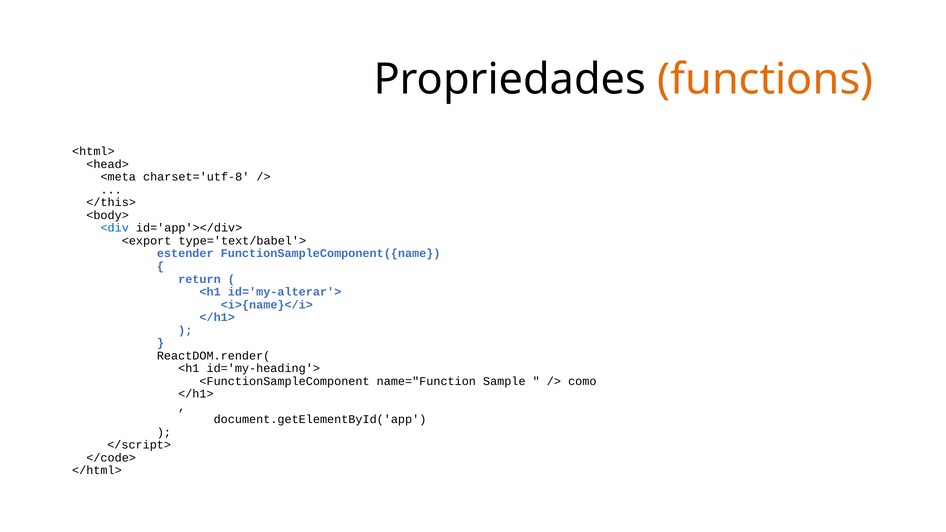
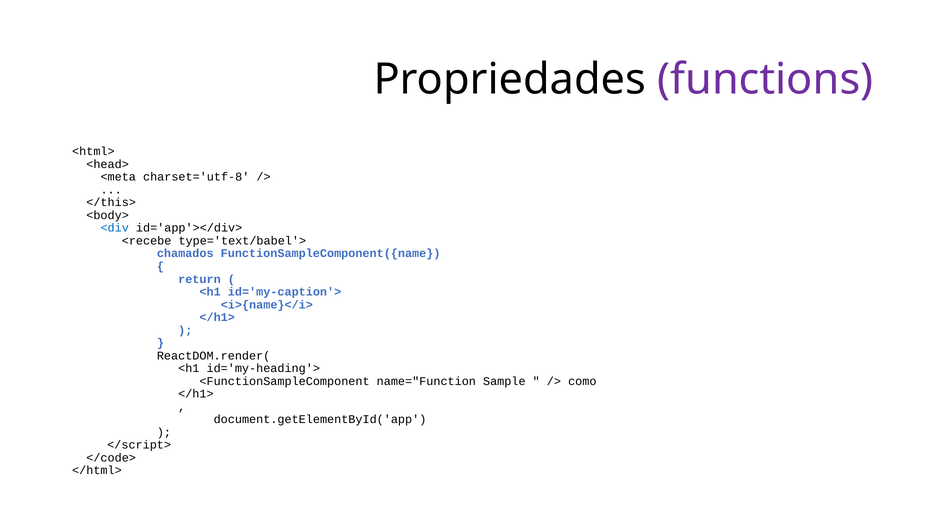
functions colour: orange -> purple (765, 79)
<export: <export -> <recebe (147, 241)
estender: estender -> chamados (185, 254)
id='my-alterar'>: id='my-alterar'> -> id='my-caption'> (285, 292)
